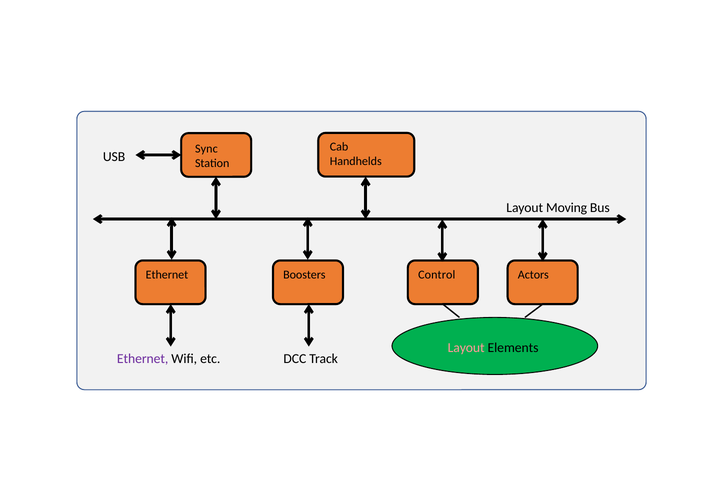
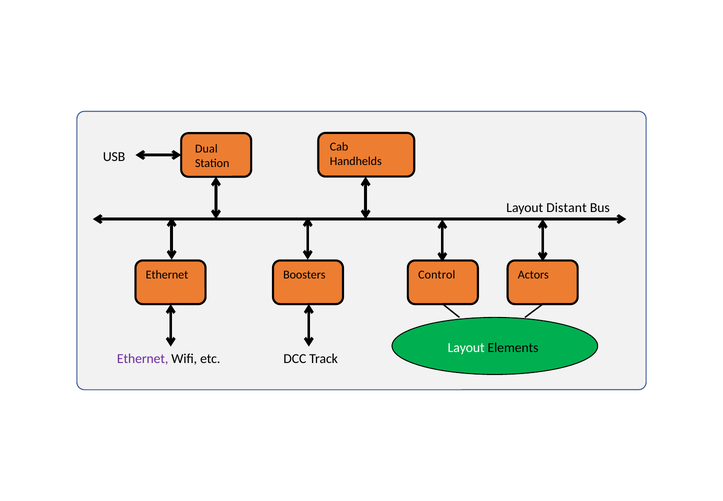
Sync: Sync -> Dual (206, 149)
Moving: Moving -> Distant (566, 208)
Layout colour: pink -> white (466, 347)
